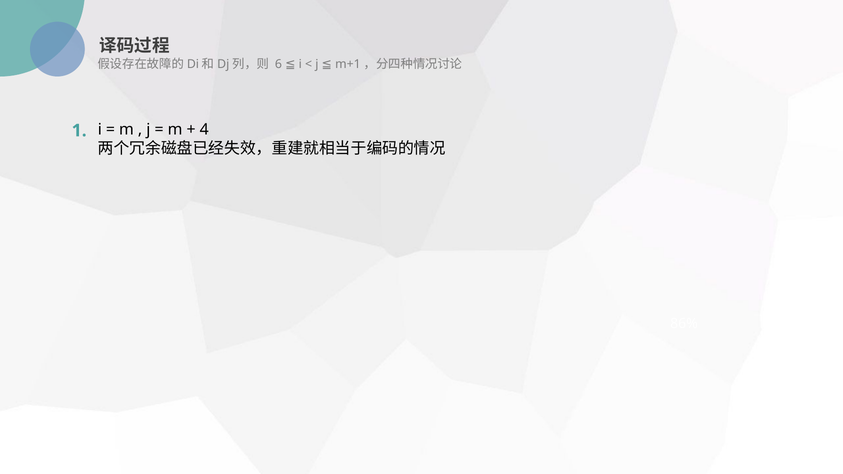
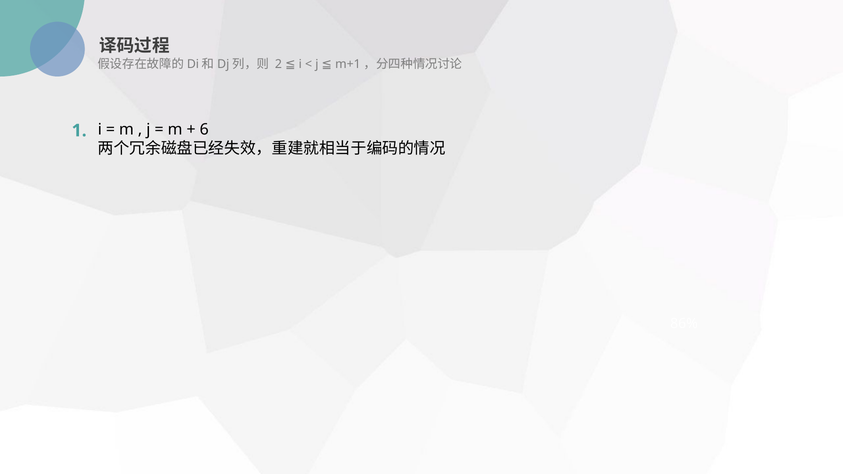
6: 6 -> 2 (278, 64)
4: 4 -> 6 (204, 130)
